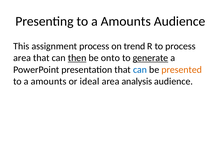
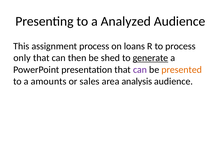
Presenting to a Amounts: Amounts -> Analyzed (126, 21)
trend: trend -> loans (134, 46)
area: area -> only (22, 58)
then underline: present -> none (77, 58)
onto: onto -> shed (110, 58)
can colour: blue -> purple (140, 70)
ideal: ideal -> sales (90, 82)
